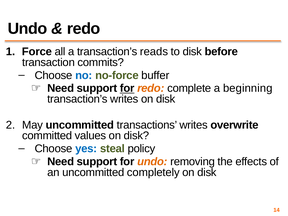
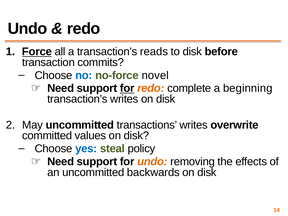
Force underline: none -> present (37, 52)
buffer: buffer -> novel (155, 75)
completely: completely -> backwards (153, 172)
